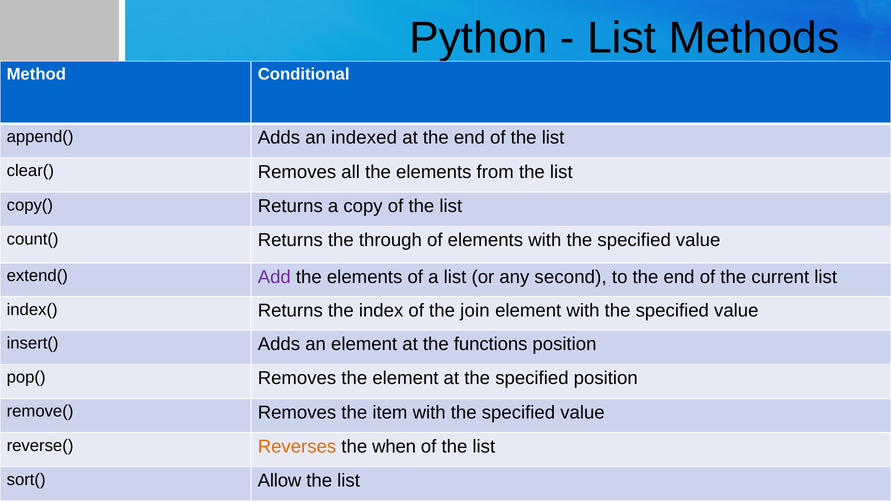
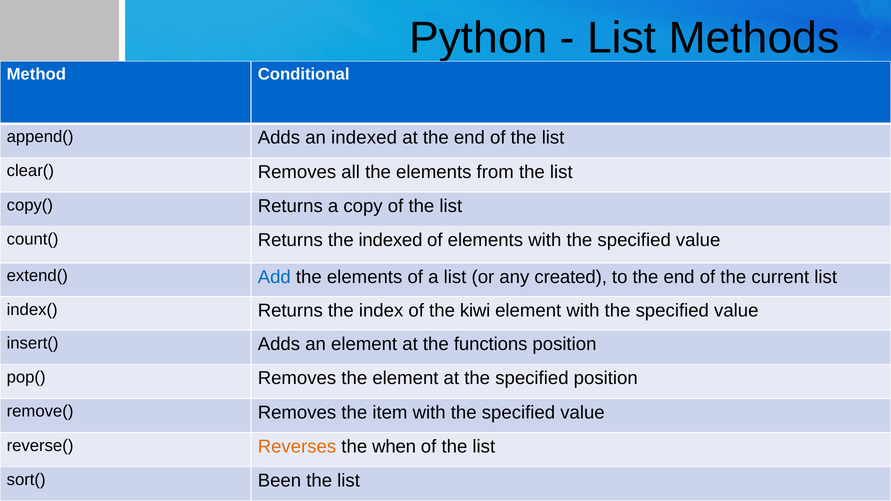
the through: through -> indexed (390, 240)
Add colour: purple -> blue (274, 277)
second: second -> created (571, 277)
join: join -> kiwi (475, 311)
Allow: Allow -> Been (279, 481)
